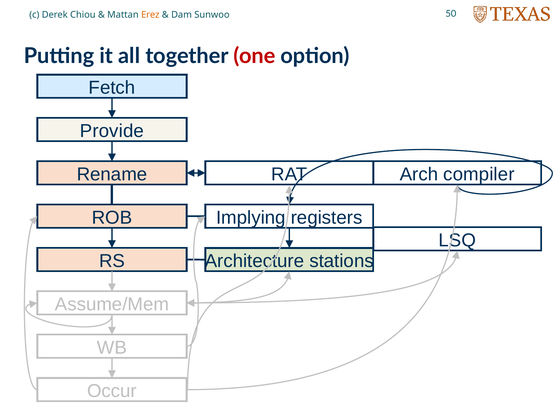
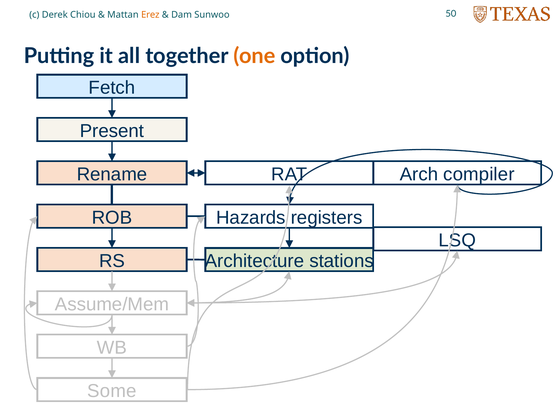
one colour: red -> orange (254, 56)
Provide: Provide -> Present (112, 131)
Implying: Implying -> Hazards (251, 218)
Occur: Occur -> Some (112, 391)
